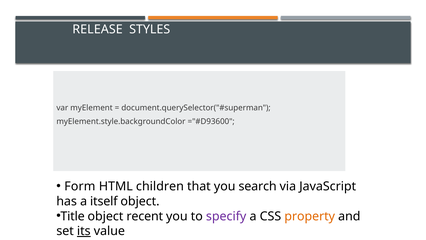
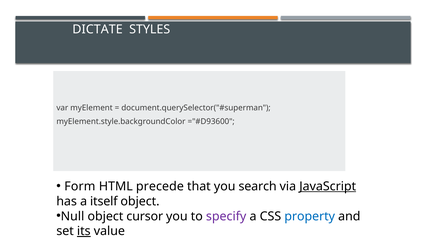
RELEASE: RELEASE -> DICTATE (98, 29)
children: children -> precede (160, 186)
JavaScript underline: none -> present (328, 186)
Title: Title -> Null (73, 216)
recent: recent -> cursor (145, 216)
property colour: orange -> blue (310, 216)
